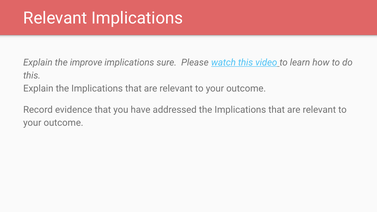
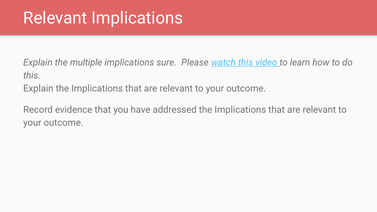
improve: improve -> multiple (86, 63)
